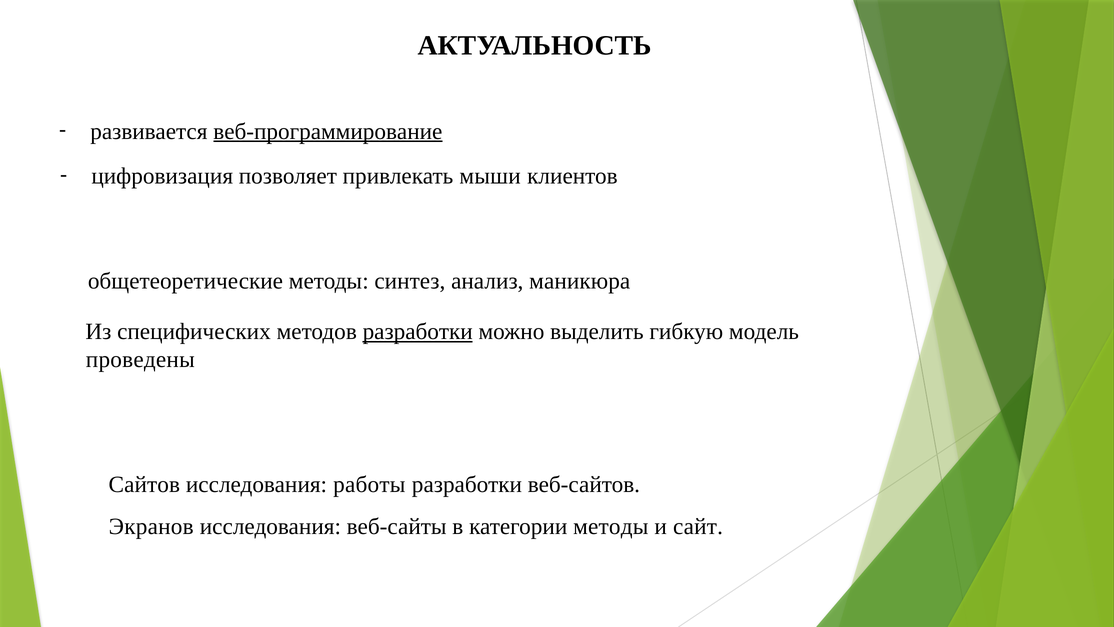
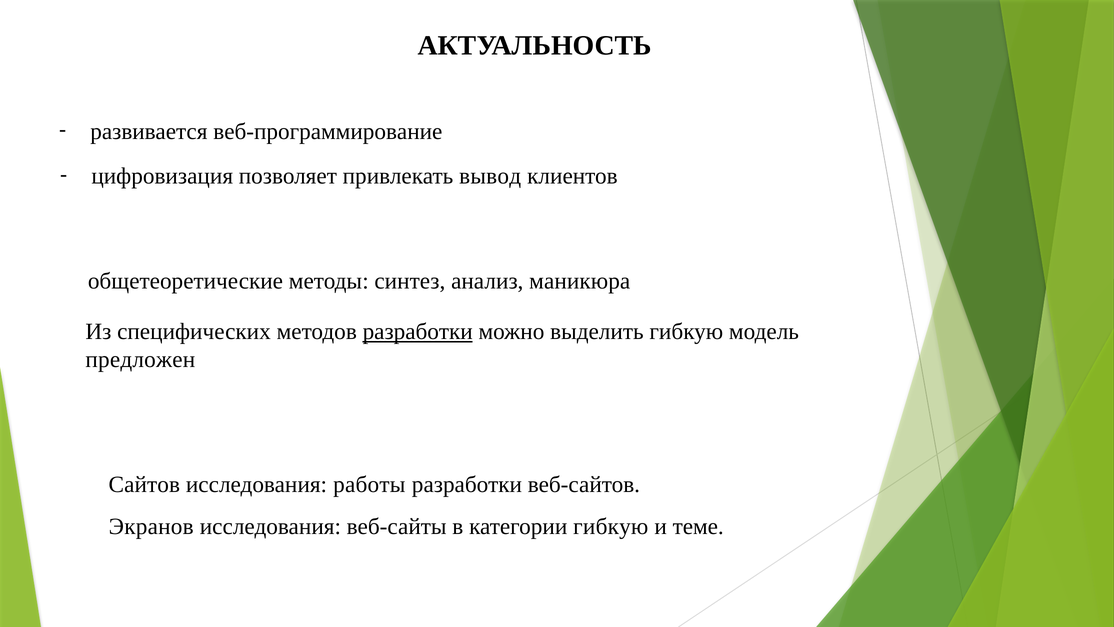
веб-программирование underline: present -> none (328, 131)
мыши: мыши -> вывод (490, 176)
проведены: проведены -> предложен (140, 359)
категории методы: методы -> гибкую (611, 526)
сайт: сайт -> теме (698, 526)
